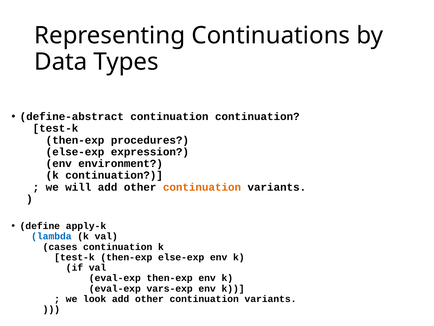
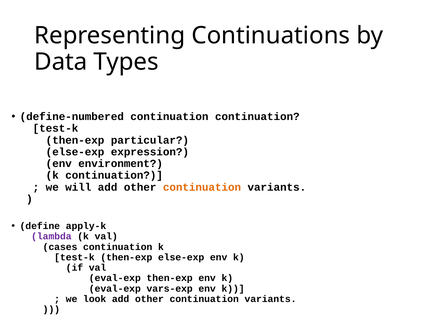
define-abstract: define-abstract -> define-numbered (72, 116)
procedures: procedures -> particular (150, 140)
lambda colour: blue -> purple (51, 236)
